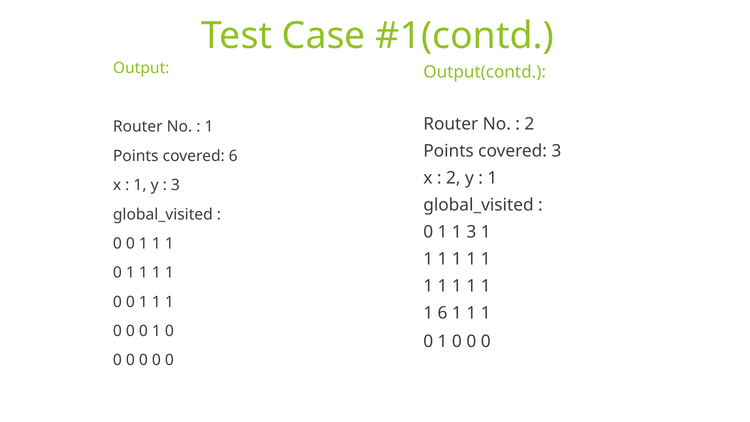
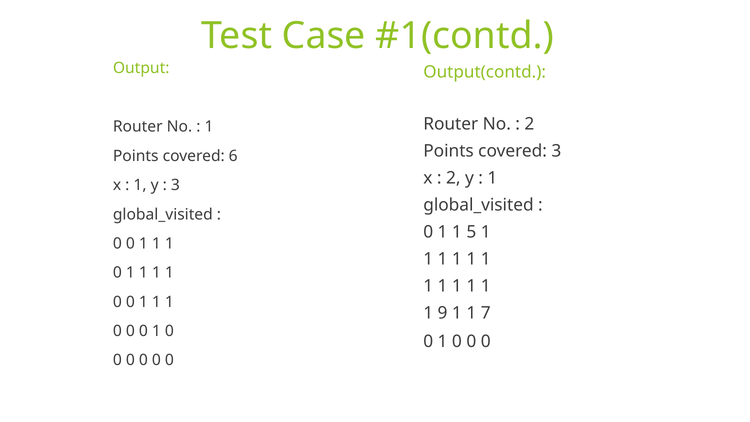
1 3: 3 -> 5 (471, 232)
1 6: 6 -> 9 (443, 313)
1: 1 -> 7 (486, 313)
